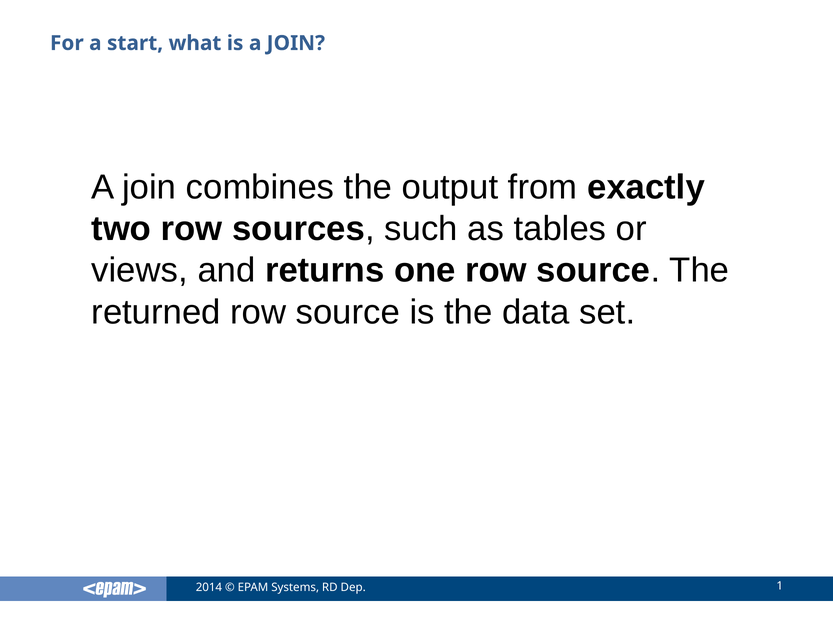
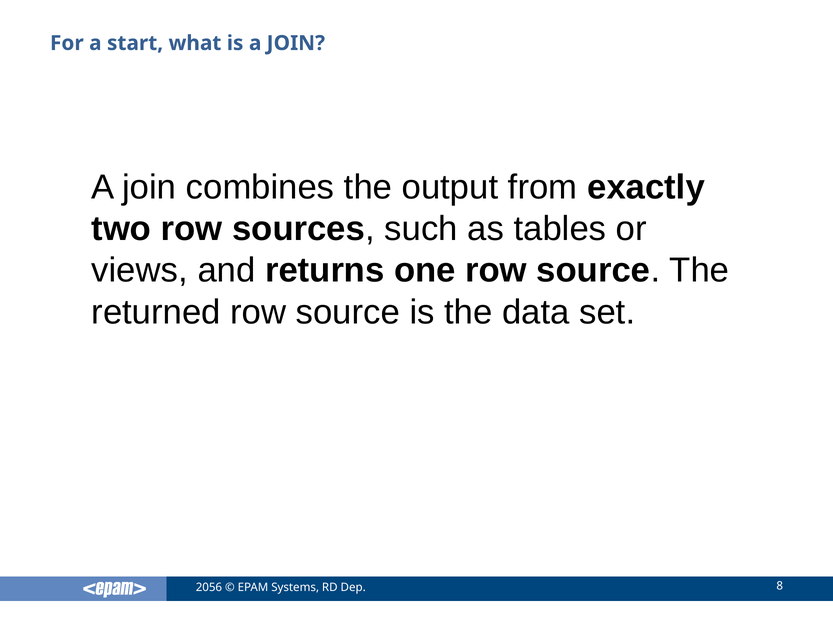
2014: 2014 -> 2056 (209, 587)
1: 1 -> 8 (780, 586)
